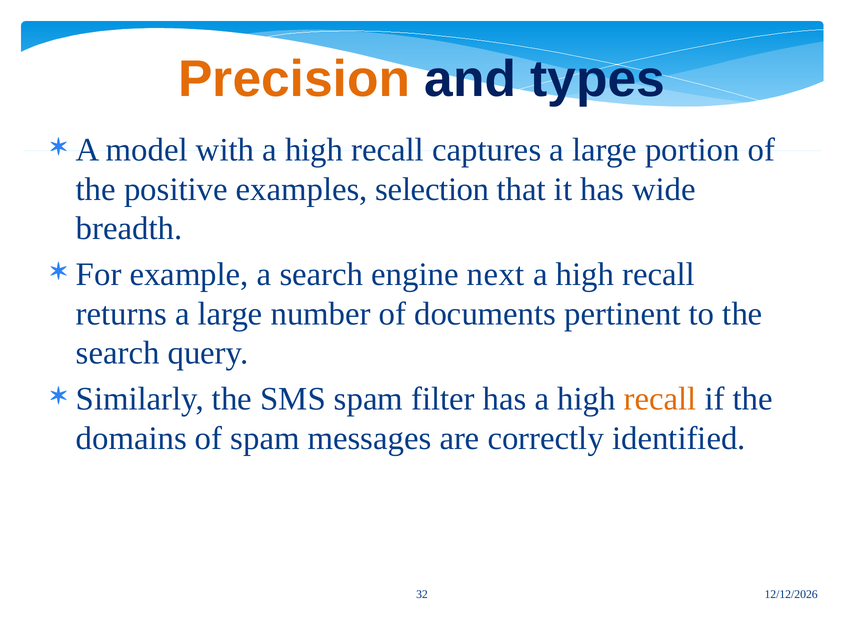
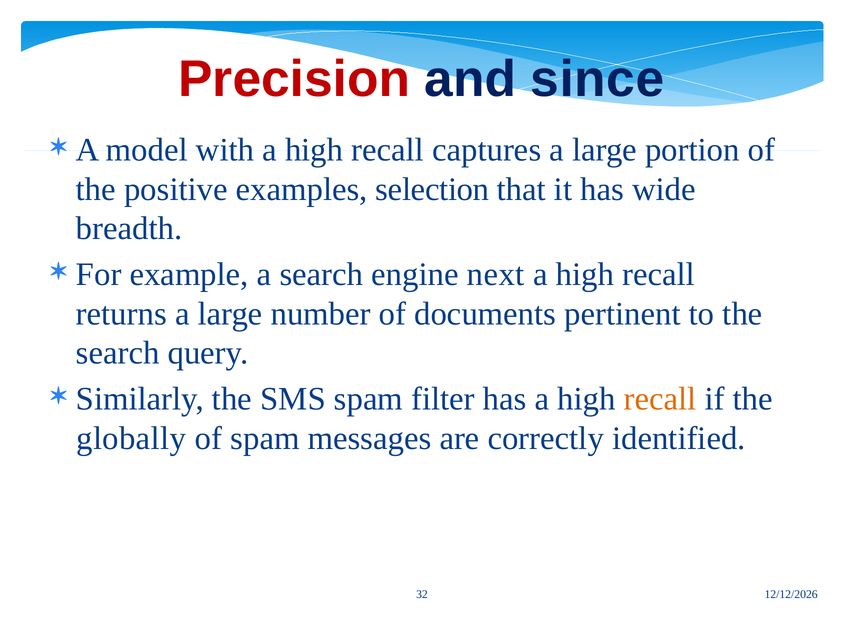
Precision colour: orange -> red (294, 79)
types: types -> since (597, 79)
domains: domains -> globally (131, 438)
